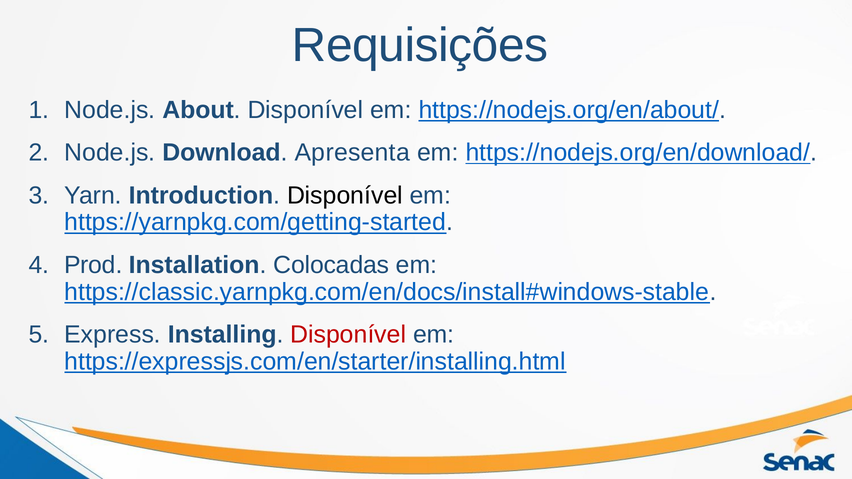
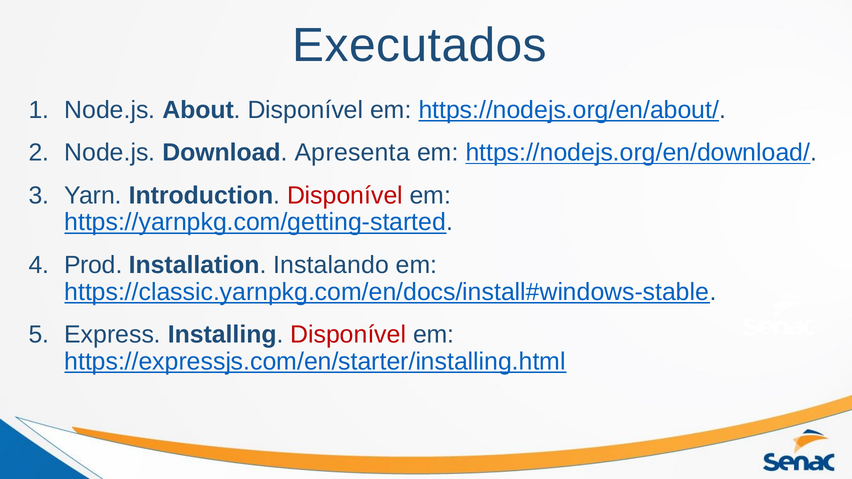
Requisições: Requisições -> Executados (420, 45)
Disponível colour: black -> red (345, 196)
Colocadas: Colocadas -> Instalando (331, 265)
